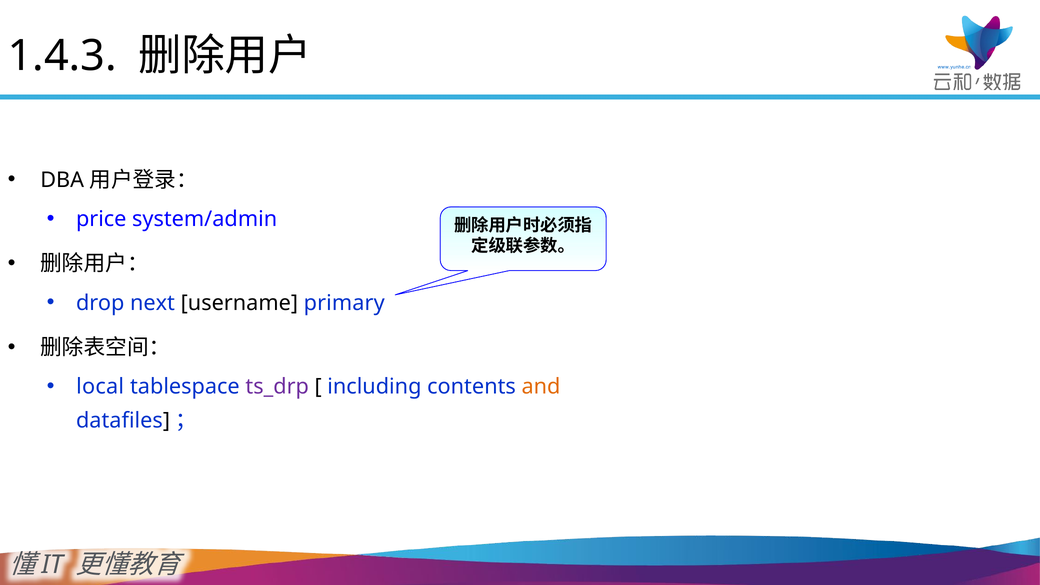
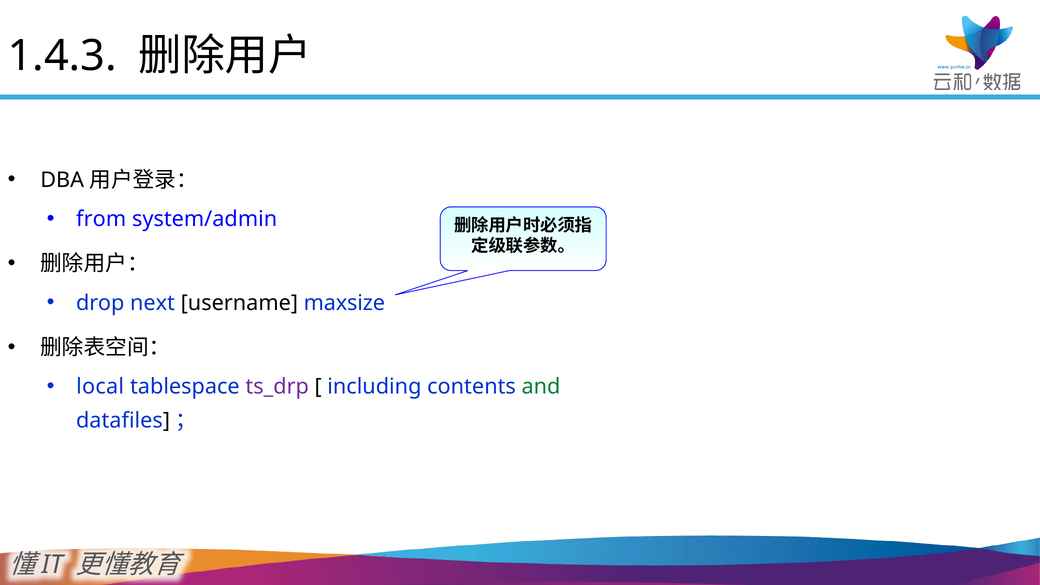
price: price -> from (101, 219)
primary: primary -> maxsize (344, 303)
and colour: orange -> green (541, 387)
